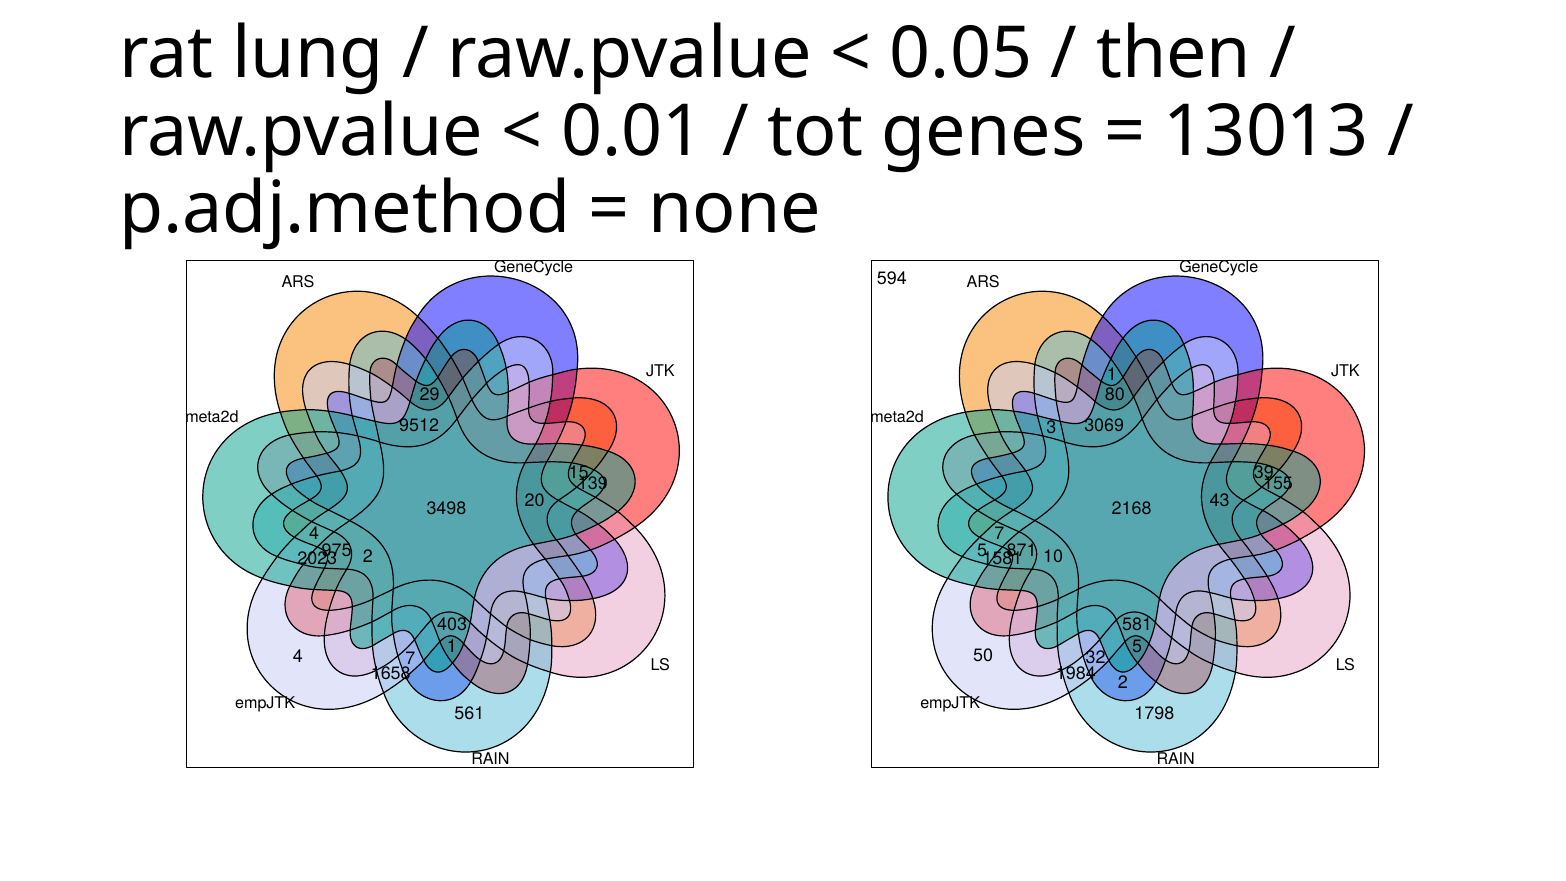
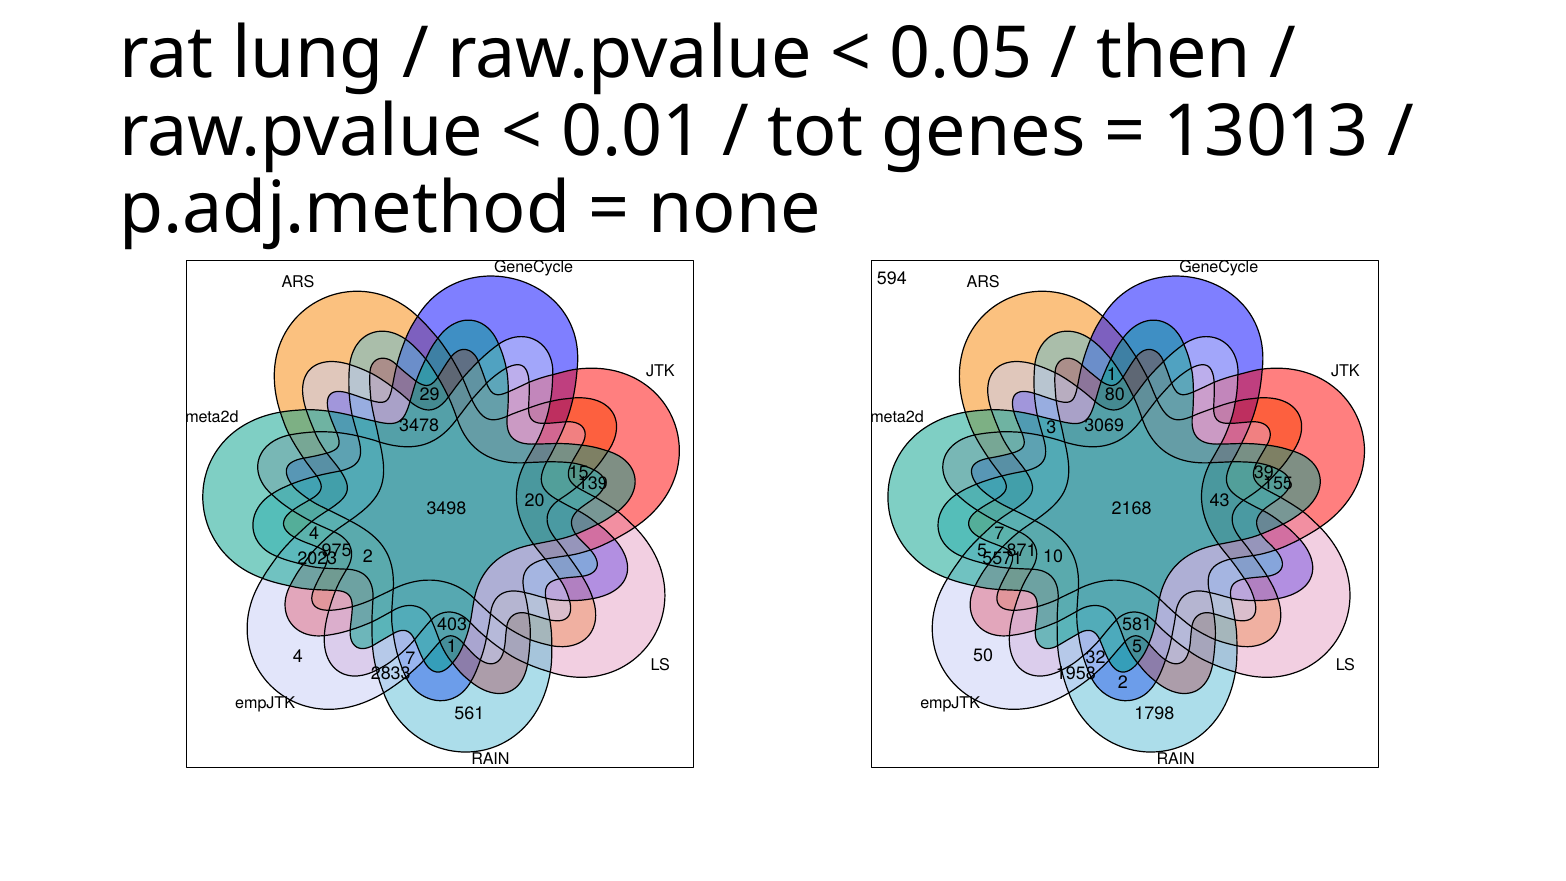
9512: 9512 -> 3478 (419, 426)
1581: 1581 -> 5571 (1002, 558)
1658: 1658 -> 2833 (391, 674)
1984: 1984 -> 1958 (1076, 674)
